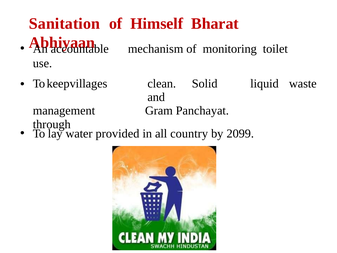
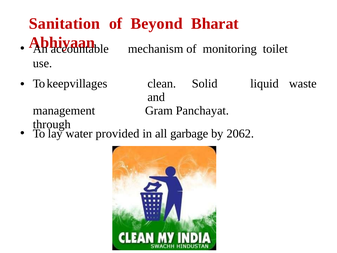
Himself: Himself -> Beyond (157, 24)
country: country -> garbage (189, 133)
2099: 2099 -> 2062 (240, 133)
